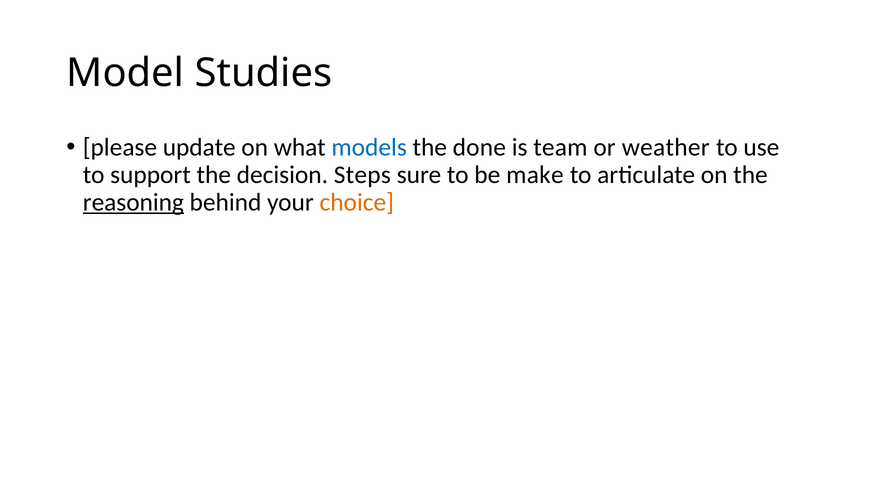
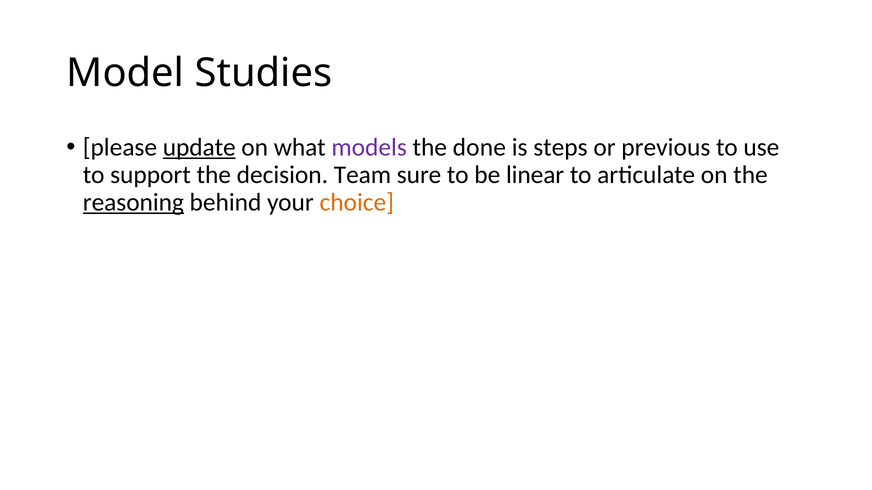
update underline: none -> present (199, 147)
models colour: blue -> purple (369, 147)
team: team -> steps (560, 147)
weather: weather -> previous (666, 147)
Steps: Steps -> Team (362, 175)
make: make -> linear (535, 175)
